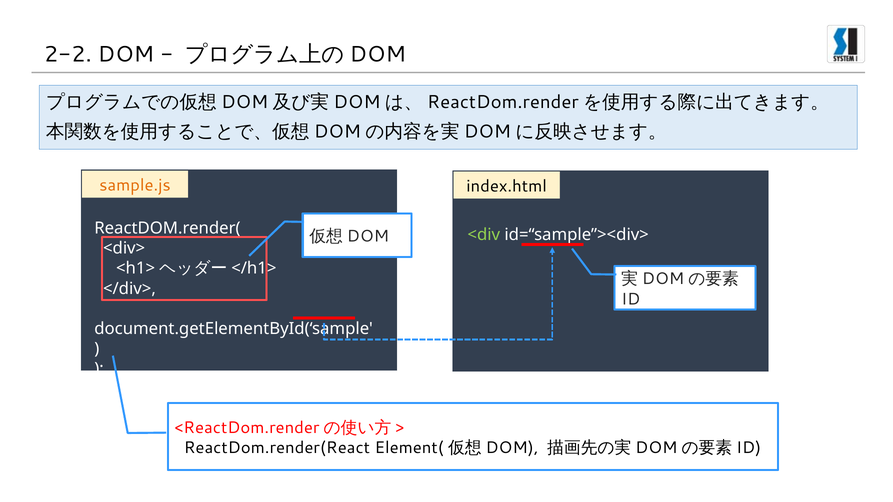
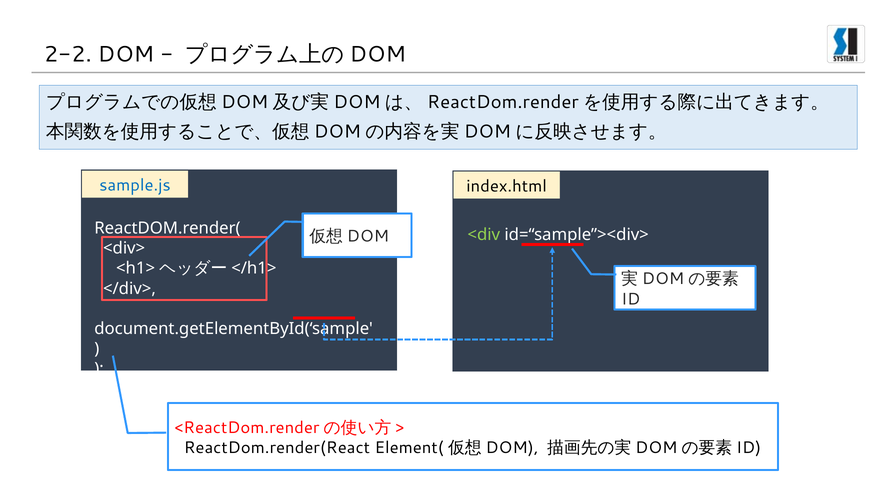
sample.js colour: orange -> blue (135, 185)
